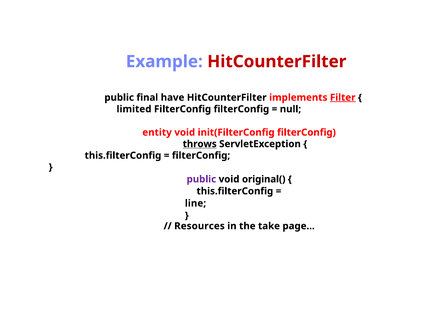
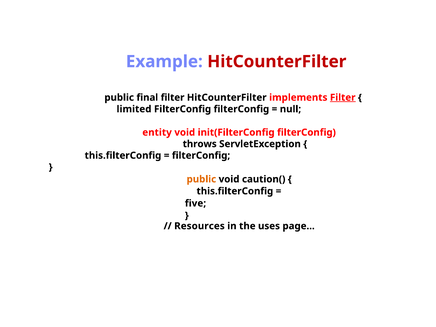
final have: have -> filter (173, 97)
throws underline: present -> none (200, 144)
public colour: purple -> orange (201, 179)
original(: original( -> caution( (264, 179)
line: line -> five (195, 203)
take: take -> uses (269, 226)
